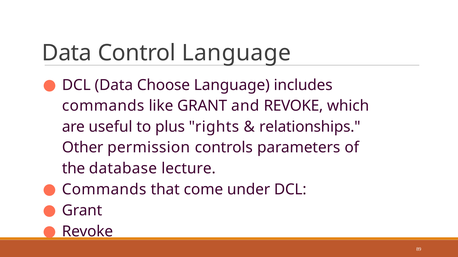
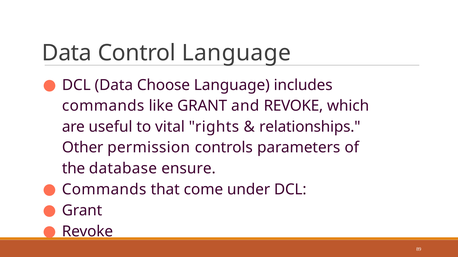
plus: plus -> vital (170, 127)
lecture: lecture -> ensure (189, 169)
